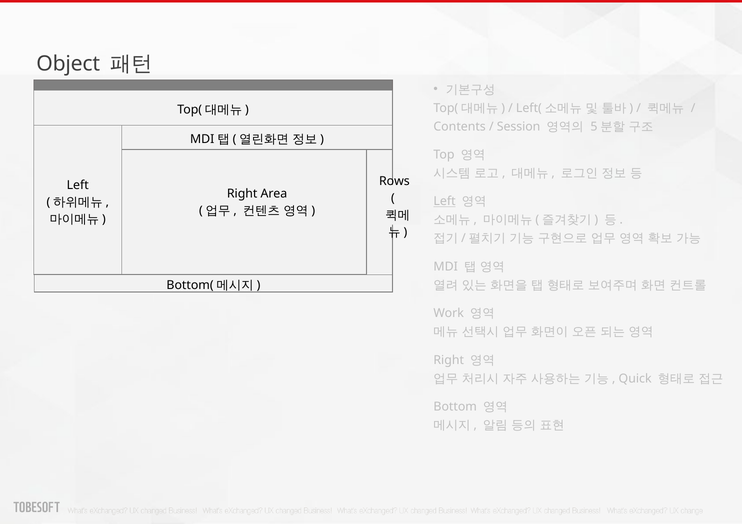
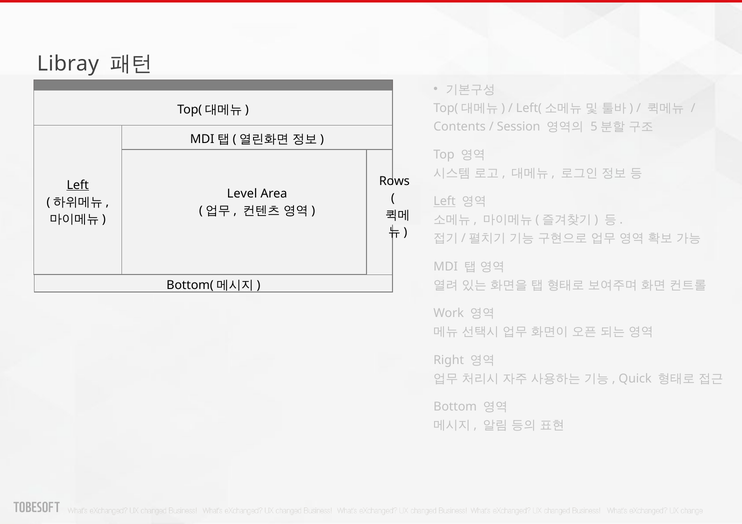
Object: Object -> Libray (68, 64)
Left underline: none -> present (78, 185)
Right: Right -> Level (242, 194)
